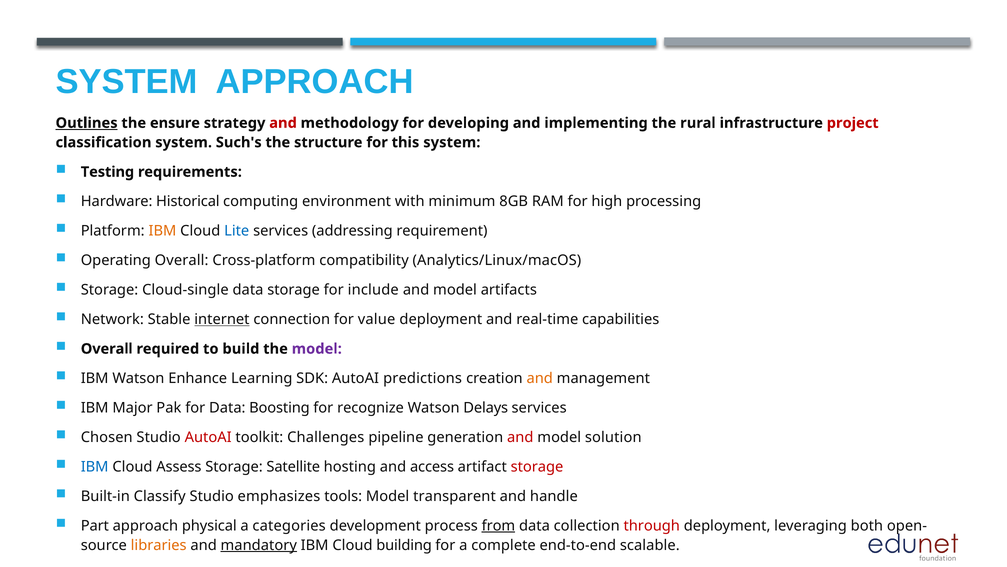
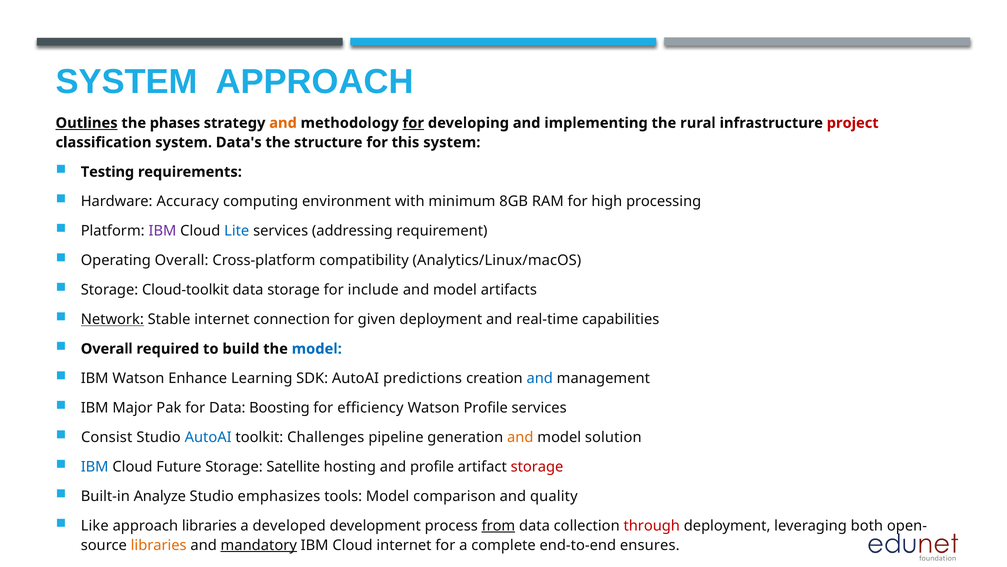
ensure: ensure -> phases (175, 123)
and colour: red -> orange (283, 123)
for underline: none -> present (413, 123)
Such's: Such's -> Data's (239, 142)
Historical: Historical -> Accuracy (188, 201)
IBM colour: orange -> purple (162, 231)
Cloud-single: Cloud-single -> Cloud-toolkit (186, 290)
Network underline: none -> present (112, 319)
internet underline: present -> none (222, 319)
value: value -> given (377, 319)
model colour: purple -> blue (317, 349)
and colour: orange -> blue (540, 378)
recognize: recognize -> efficiency (370, 407)
Watson Delays: Delays -> Profile (486, 407)
Chosen: Chosen -> Consist (107, 437)
AutoAI colour: red -> blue (208, 437)
and colour: red -> orange (520, 437)
Assess: Assess -> Future (179, 466)
and access: access -> profile (432, 466)
Classify: Classify -> Analyze (160, 496)
transparent: transparent -> comparison (455, 496)
handle: handle -> quality (554, 496)
Part: Part -> Like (95, 525)
approach physical: physical -> libraries (209, 525)
categories: categories -> developed (289, 525)
Cloud building: building -> internet (404, 545)
scalable: scalable -> ensures (650, 545)
